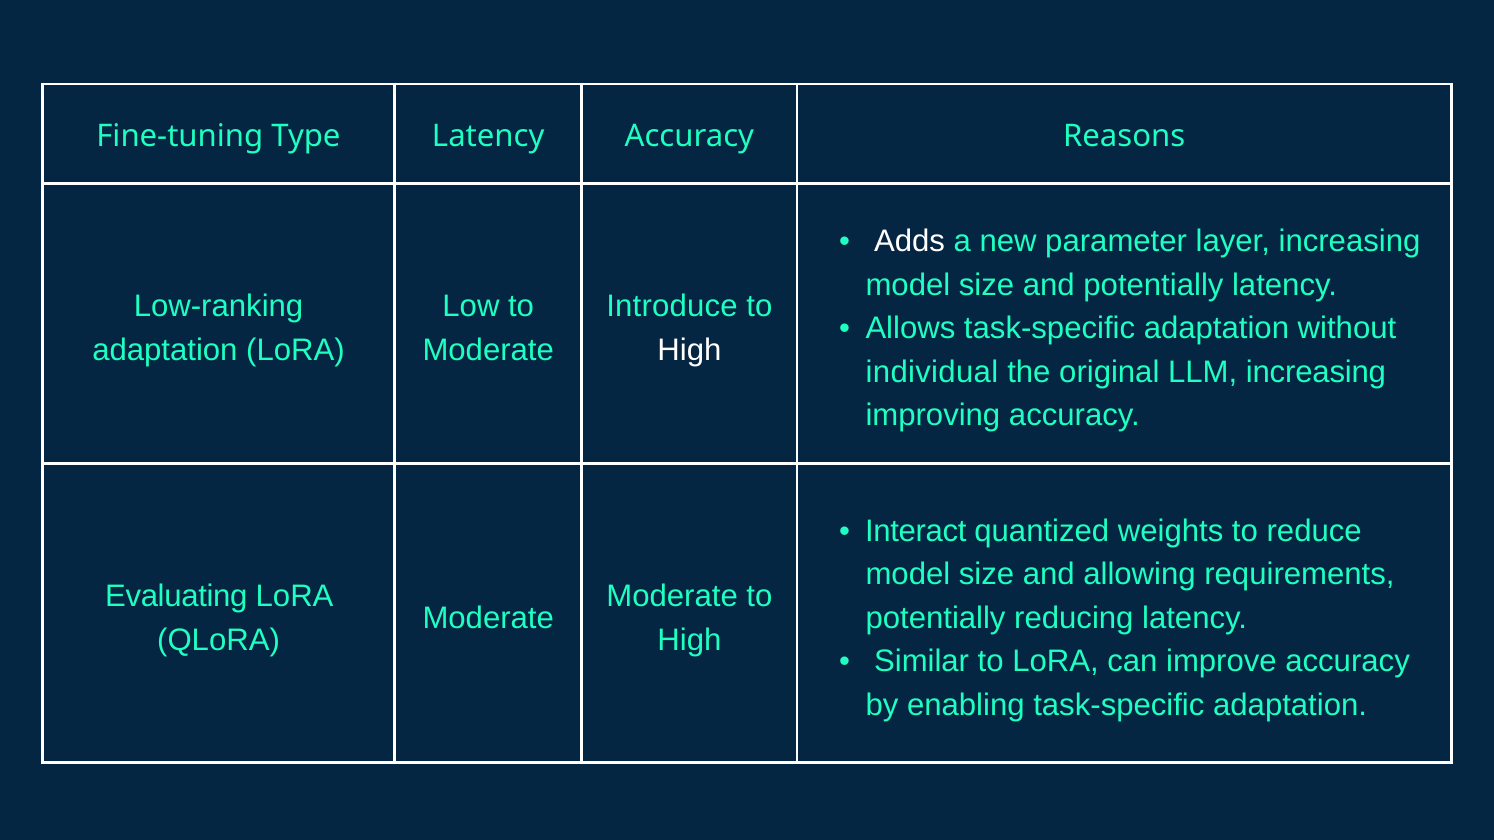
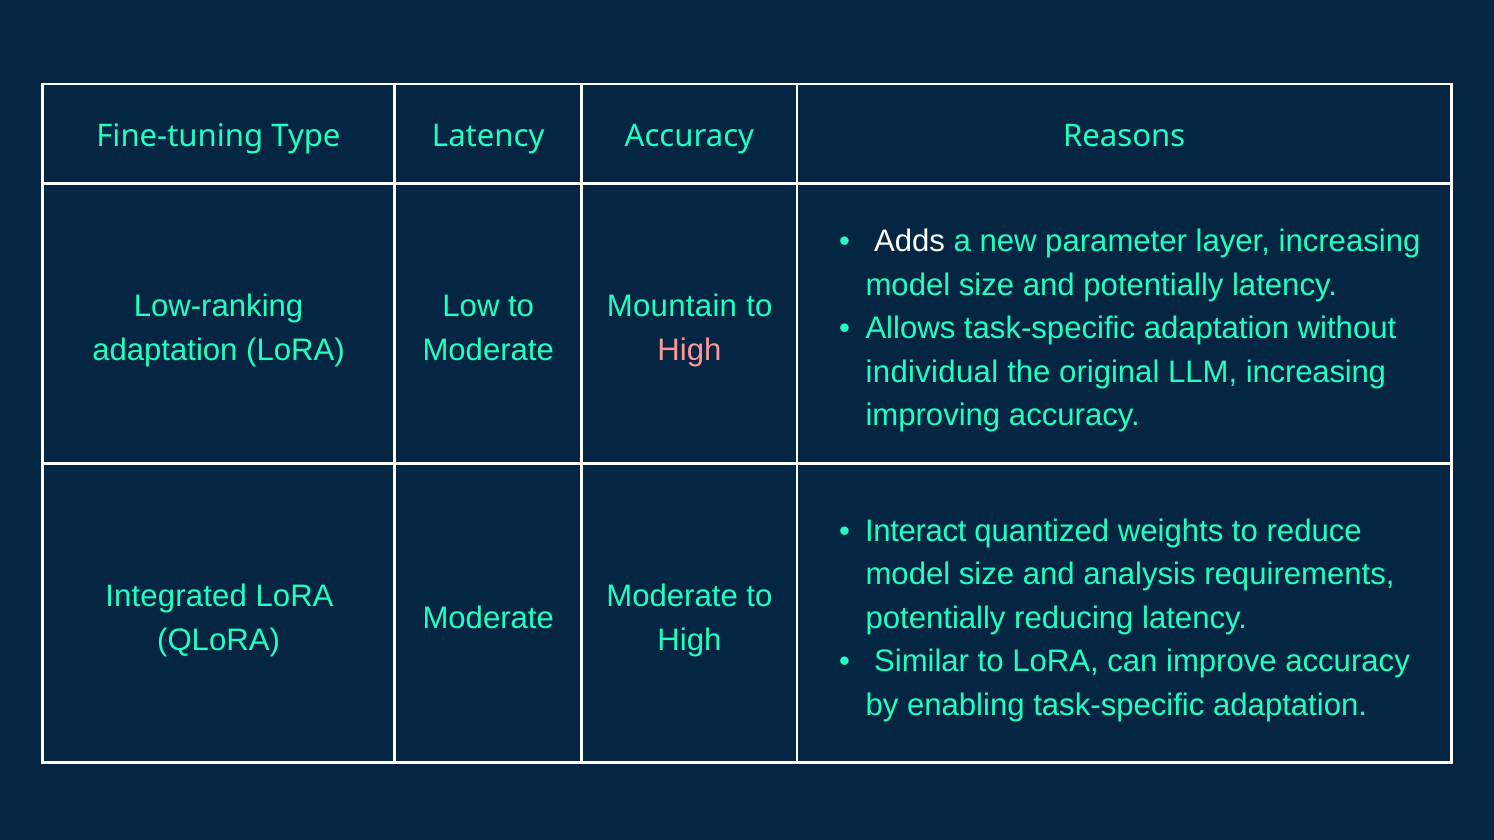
Introduce: Introduce -> Mountain (672, 307)
High colour: white -> pink (689, 350)
allowing: allowing -> analysis (1139, 575)
Evaluating: Evaluating -> Integrated (176, 596)
